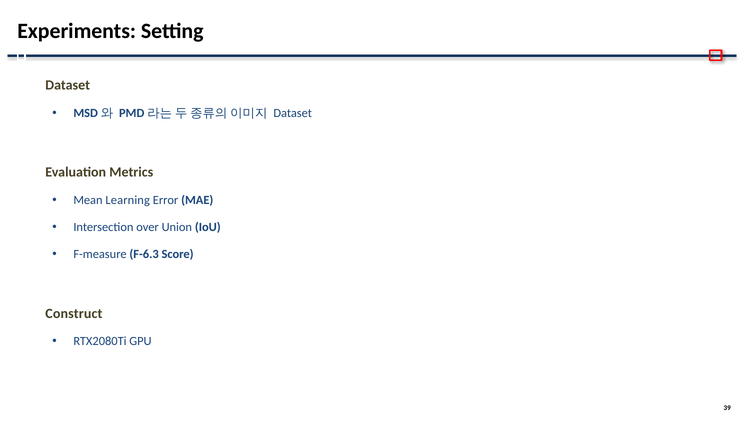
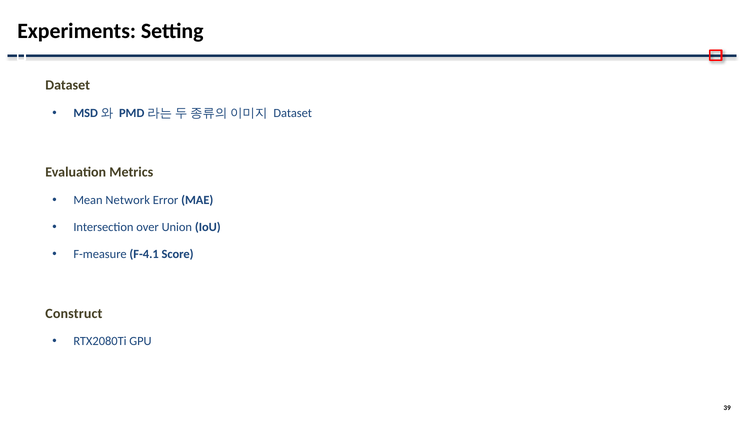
Learning: Learning -> Network (128, 200)
F-6.3: F-6.3 -> F-4.1 (144, 254)
